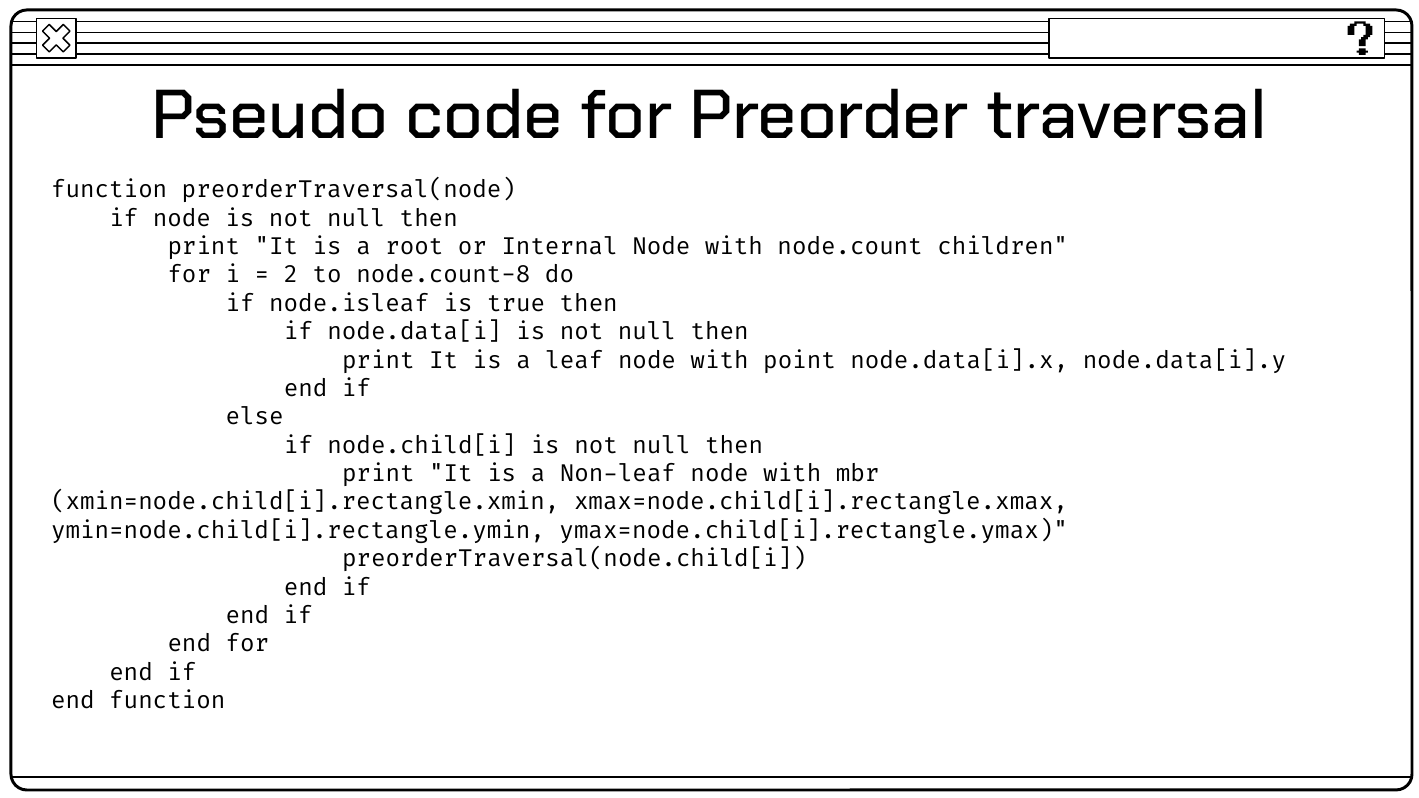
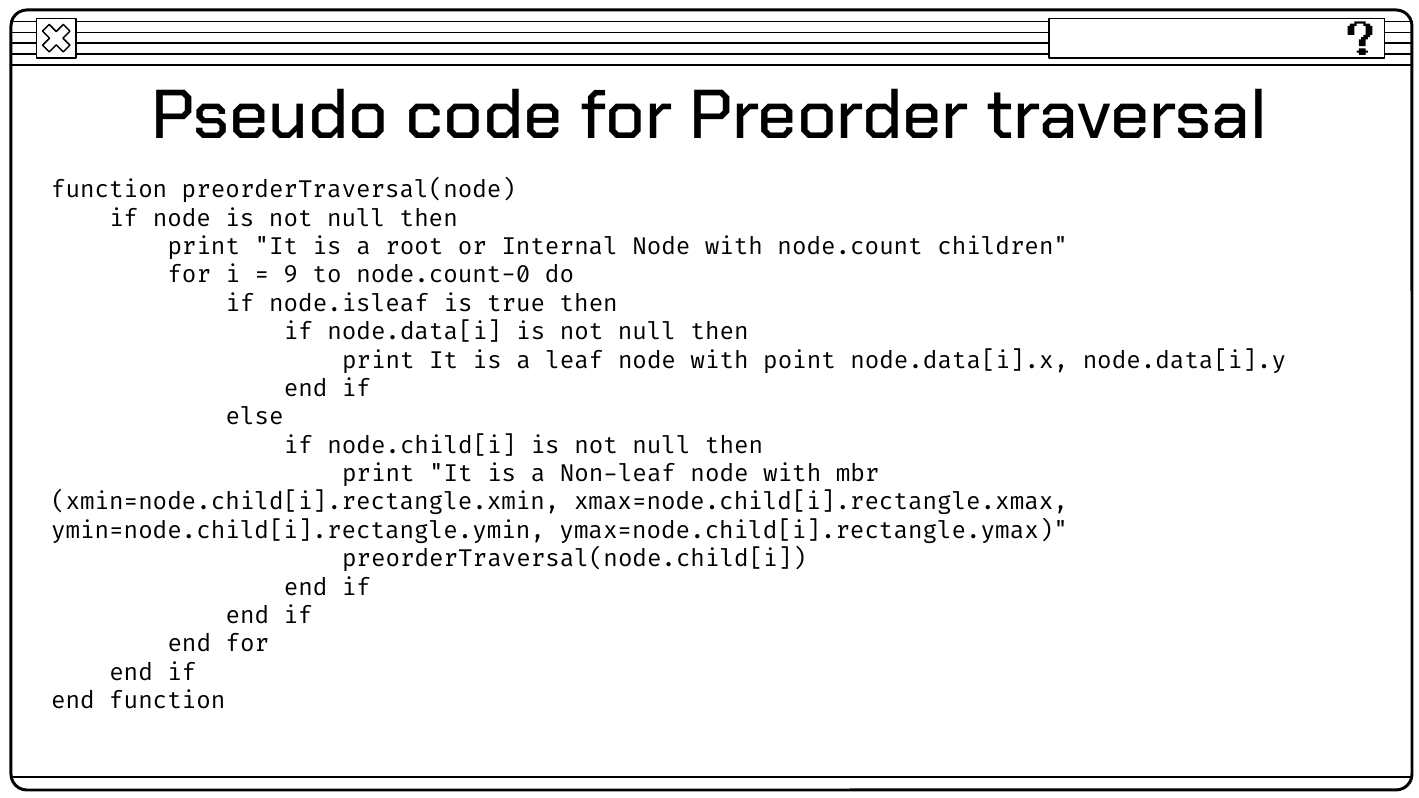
2: 2 -> 9 (291, 275)
node.count-8: node.count-8 -> node.count-0 (443, 275)
